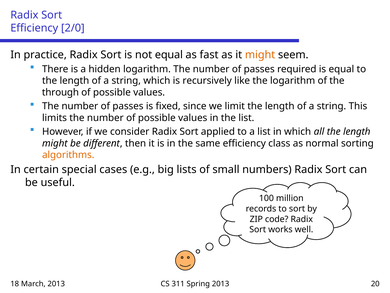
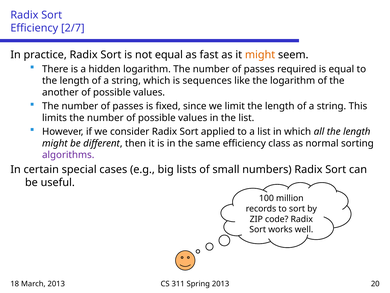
2/0: 2/0 -> 2/7 (73, 28)
recursively: recursively -> sequences (207, 81)
through: through -> another (60, 92)
algorithms colour: orange -> purple (68, 155)
